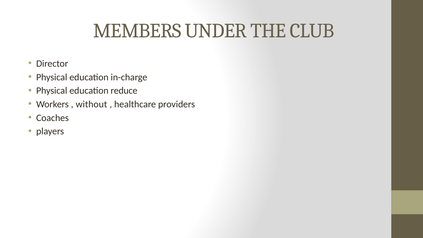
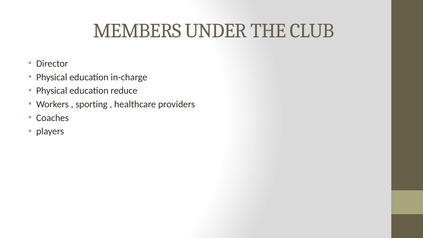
without: without -> sporting (92, 104)
